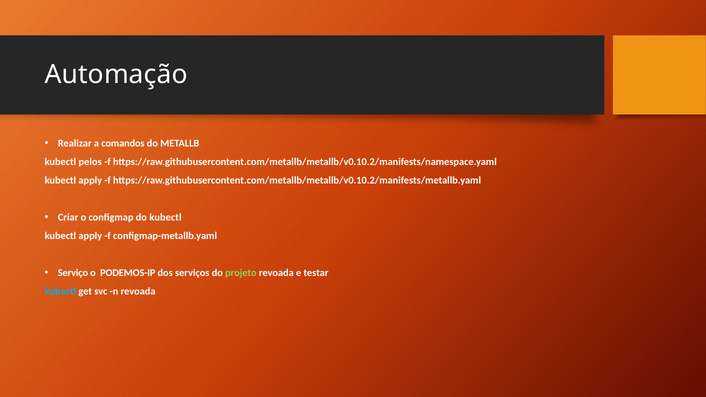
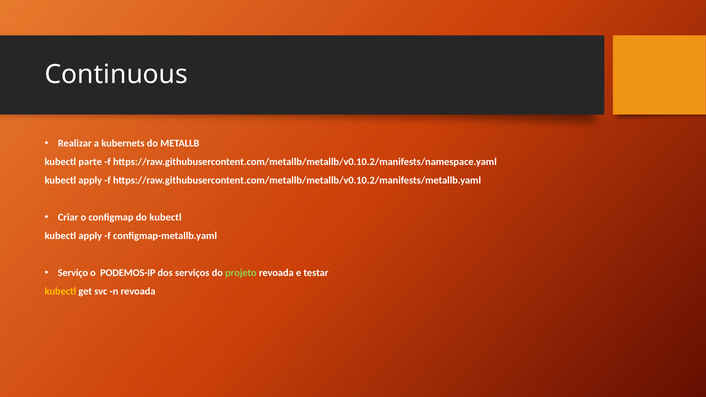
Automação: Automação -> Continuous (116, 75)
comandos: comandos -> kubernets (123, 143)
pelos: pelos -> parte (90, 162)
kubectl colour: light blue -> yellow (60, 292)
